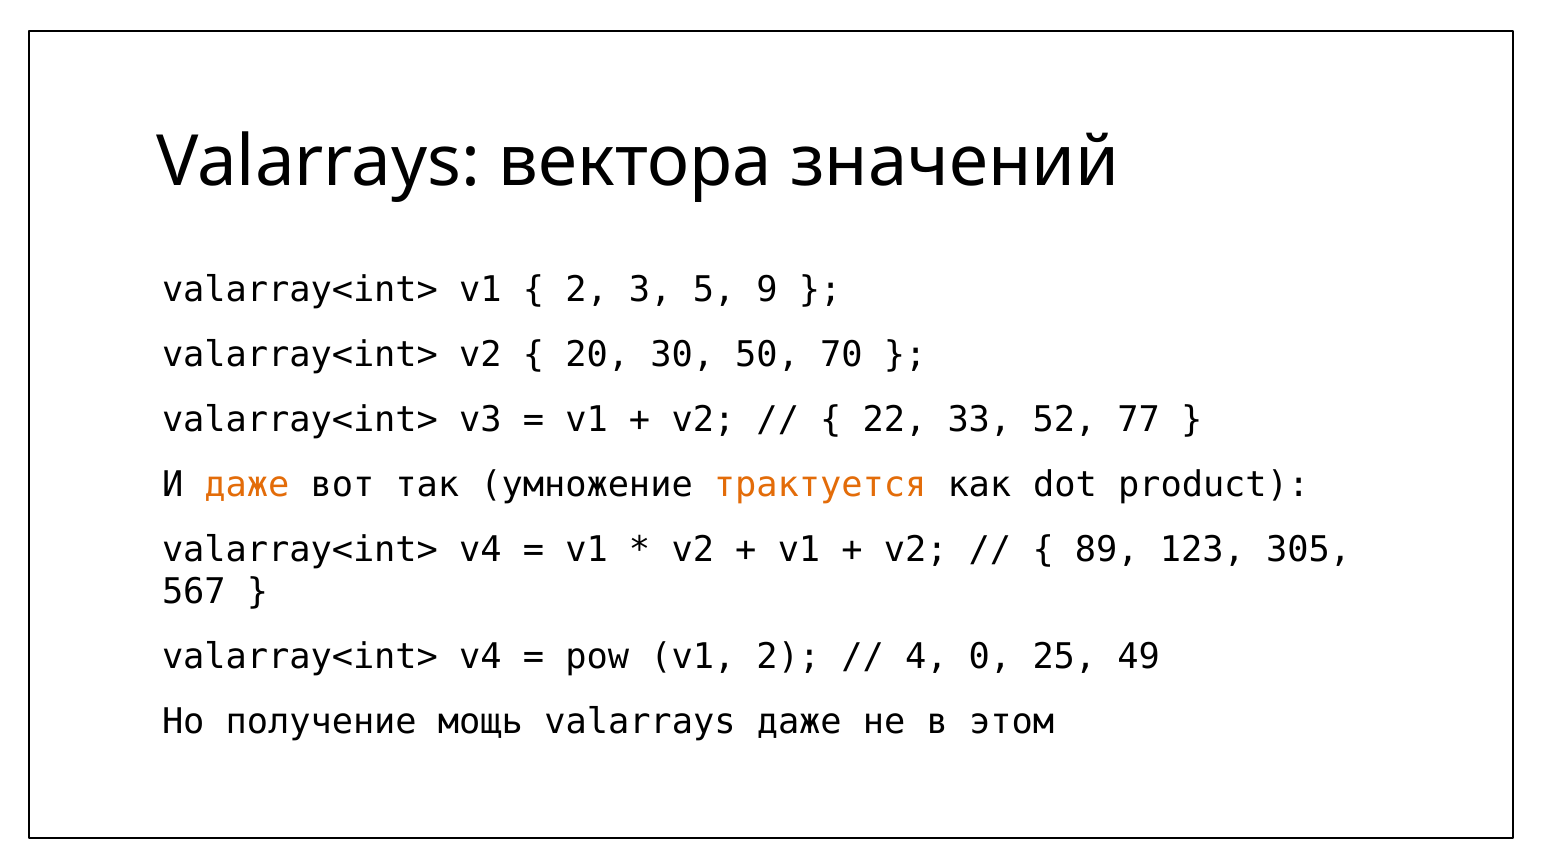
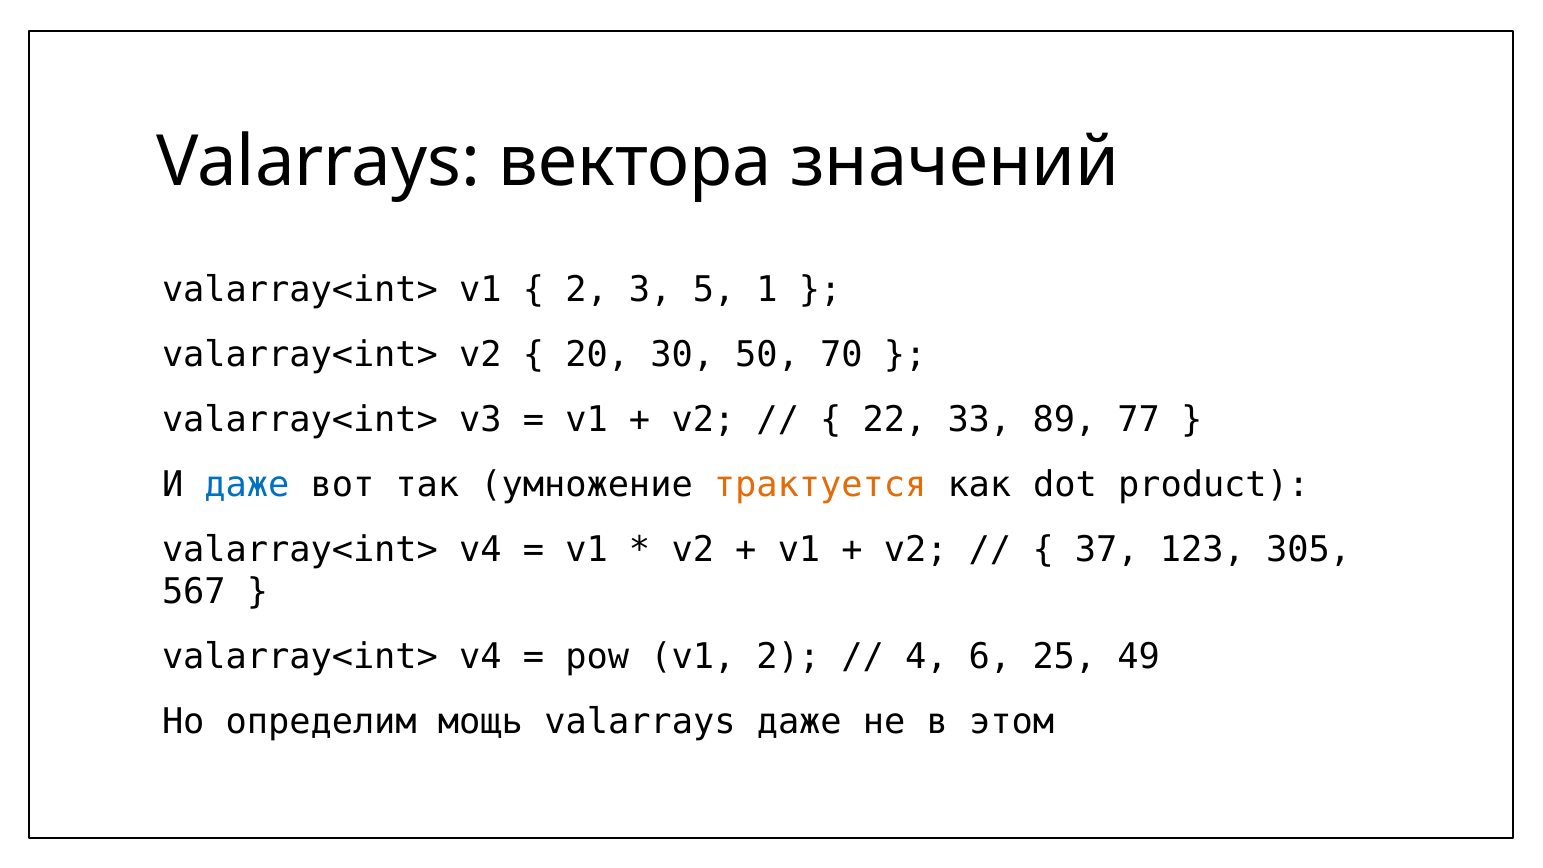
9: 9 -> 1 (767, 290)
52: 52 -> 89 (1064, 420)
даже colour: orange -> blue (247, 485)
89: 89 -> 37 (1107, 550)
0: 0 -> 6 (990, 657)
получение: получение -> определим (321, 722)
